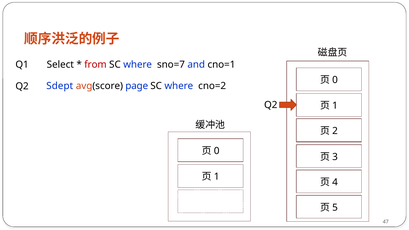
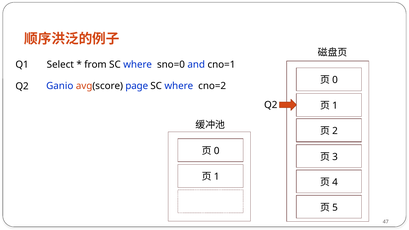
from colour: red -> black (95, 65)
sno=7: sno=7 -> sno=0 (171, 65)
Sdept: Sdept -> Ganio (60, 86)
